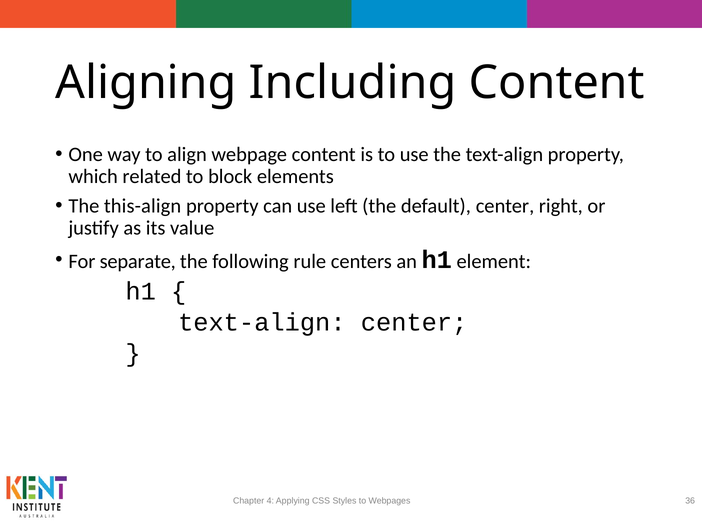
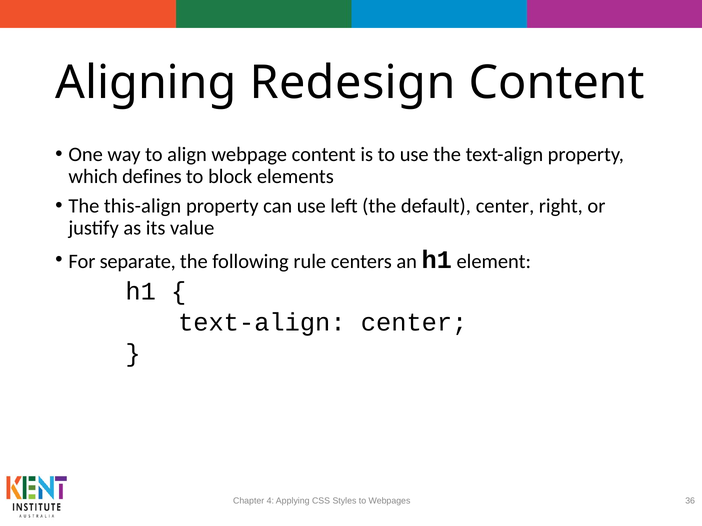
Including: Including -> Redesign (353, 83)
related: related -> defines (152, 177)
